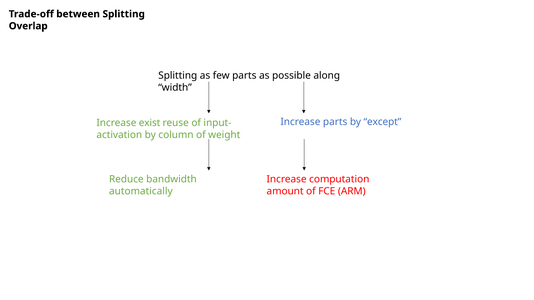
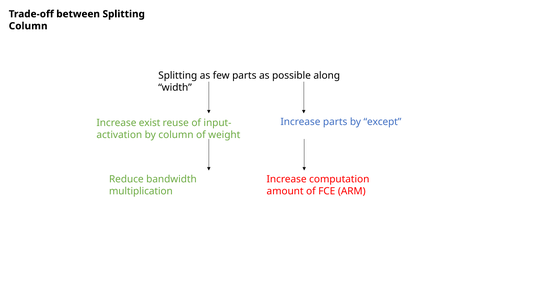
Overlap: Overlap -> Column (28, 26)
automatically: automatically -> multiplication (141, 191)
